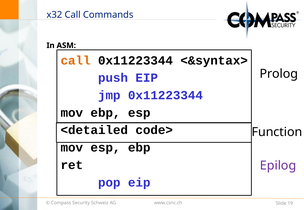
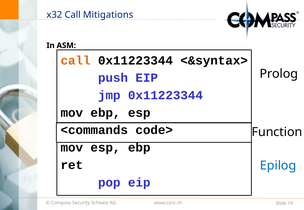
Commands: Commands -> Mitigations (108, 15)
<detailed: <detailed -> <commands (94, 130)
Epilog colour: purple -> blue (278, 166)
